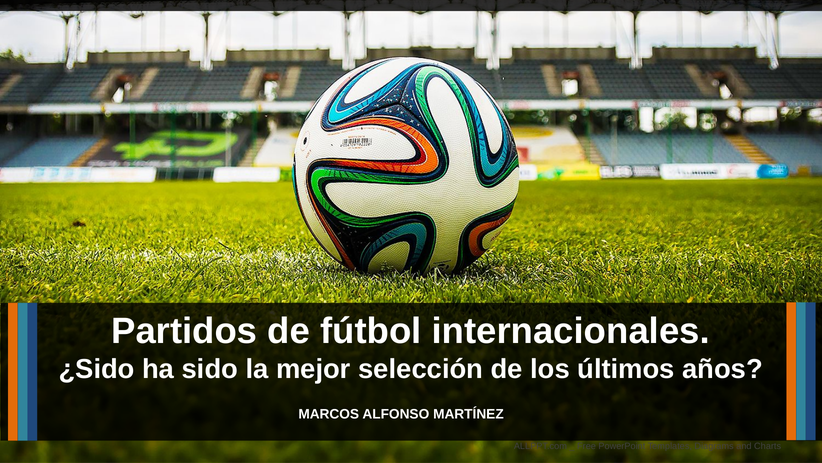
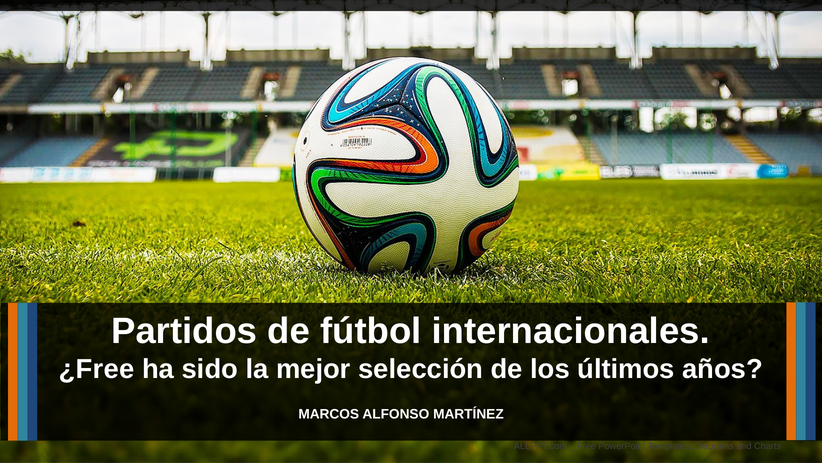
¿Sido: ¿Sido -> ¿Free (96, 369)
